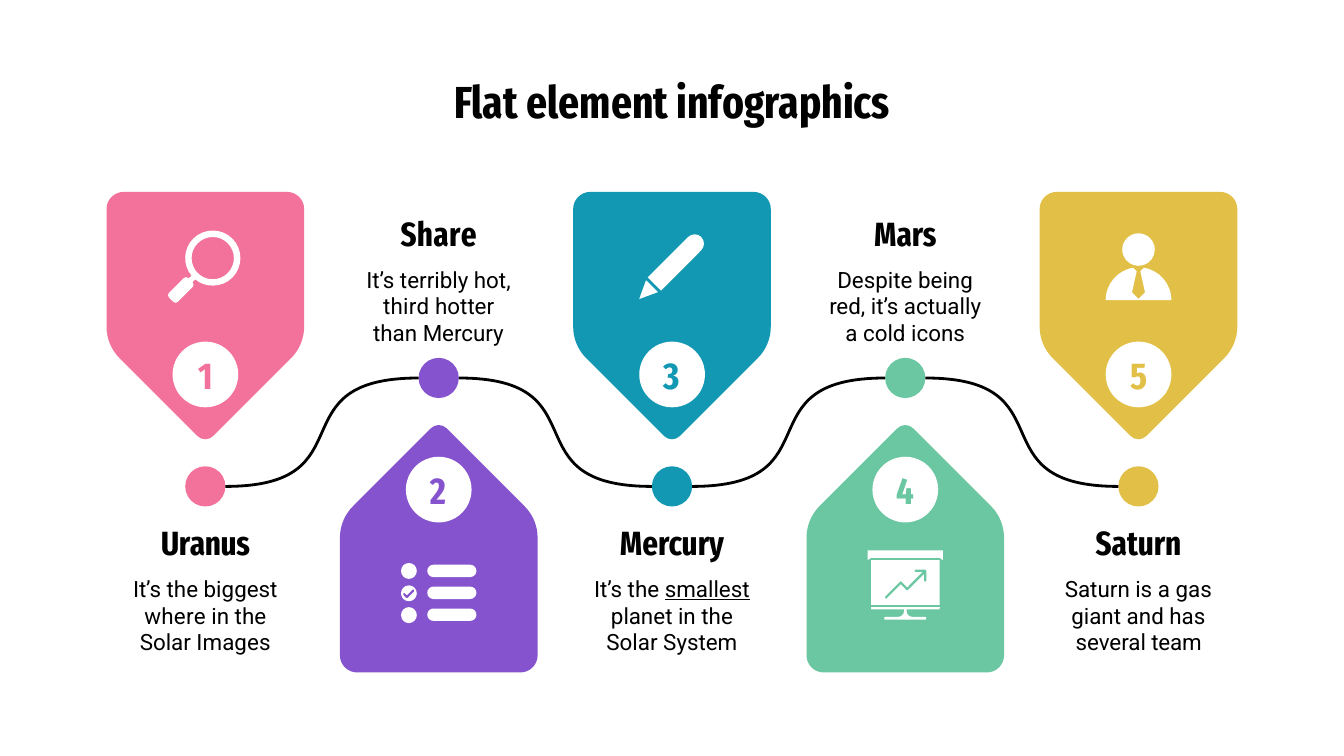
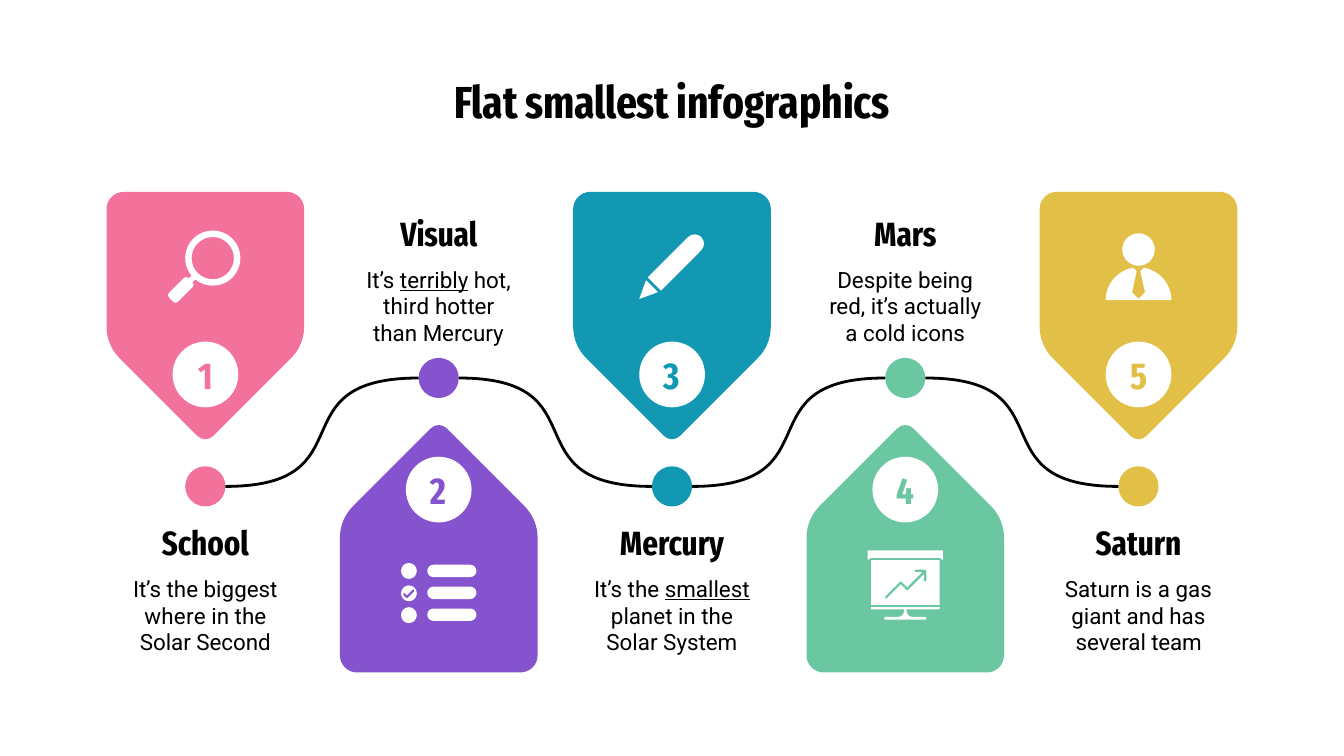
Flat element: element -> smallest (598, 104)
Share: Share -> Visual (439, 235)
terribly underline: none -> present (434, 281)
Uranus: Uranus -> School (205, 544)
Images: Images -> Second (234, 644)
